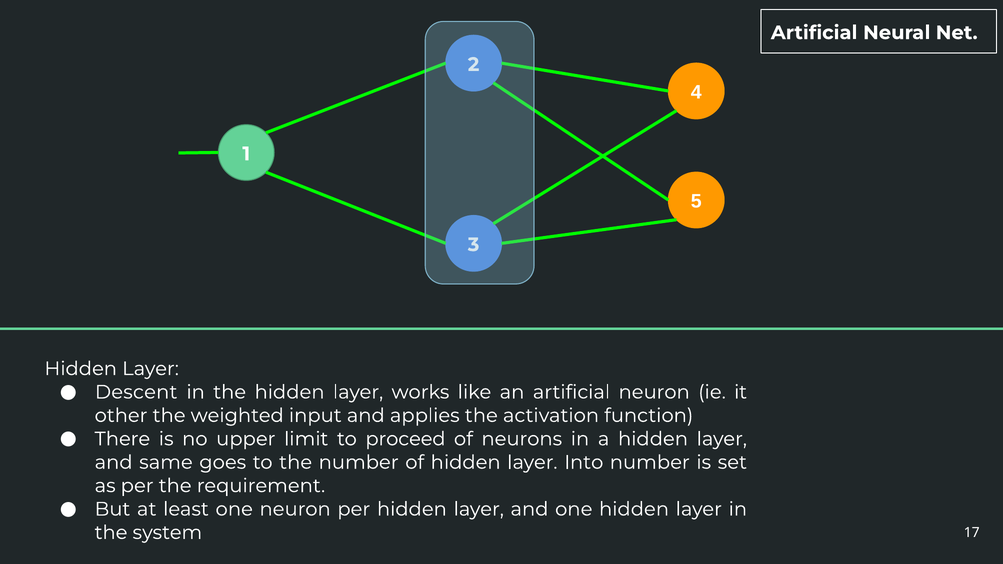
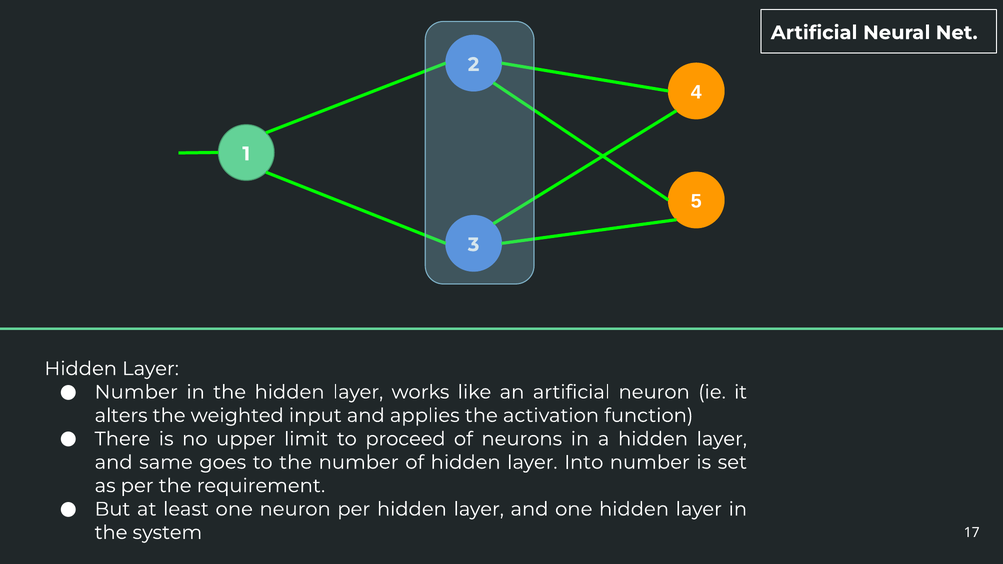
Descent: Descent -> Number (136, 392)
other: other -> alters (121, 416)
